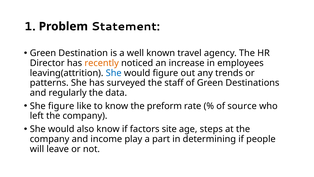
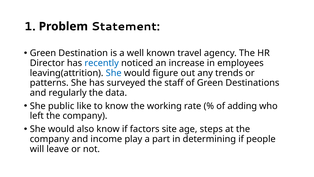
recently colour: orange -> blue (102, 63)
She figure: figure -> public (61, 106)
preform: preform -> working (164, 106)
source: source -> adding (242, 106)
